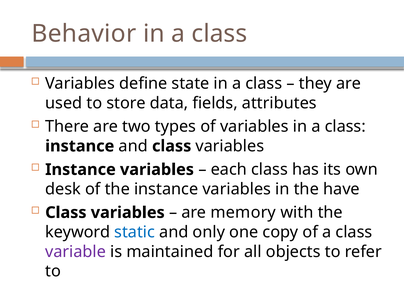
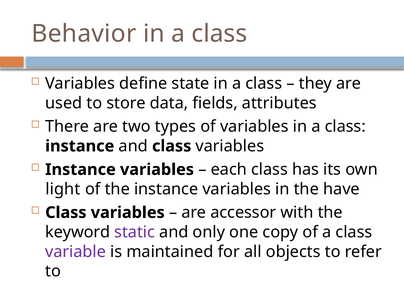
desk: desk -> light (63, 189)
memory: memory -> accessor (243, 213)
static colour: blue -> purple (135, 232)
